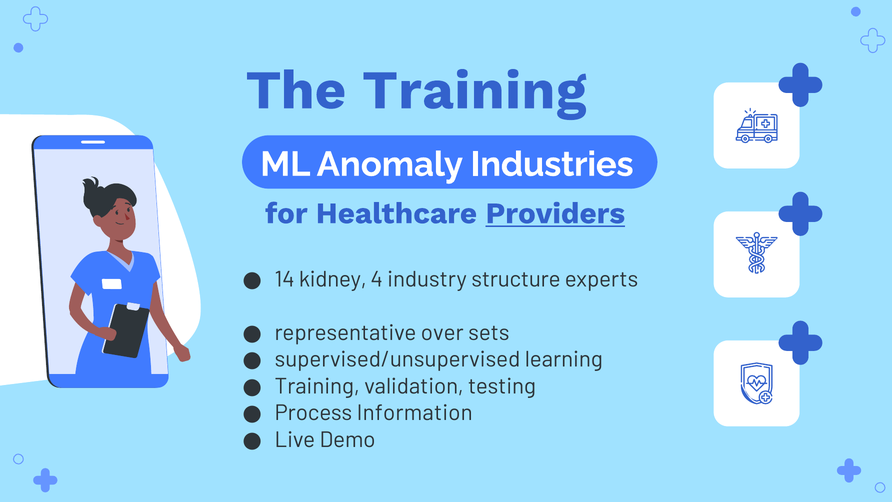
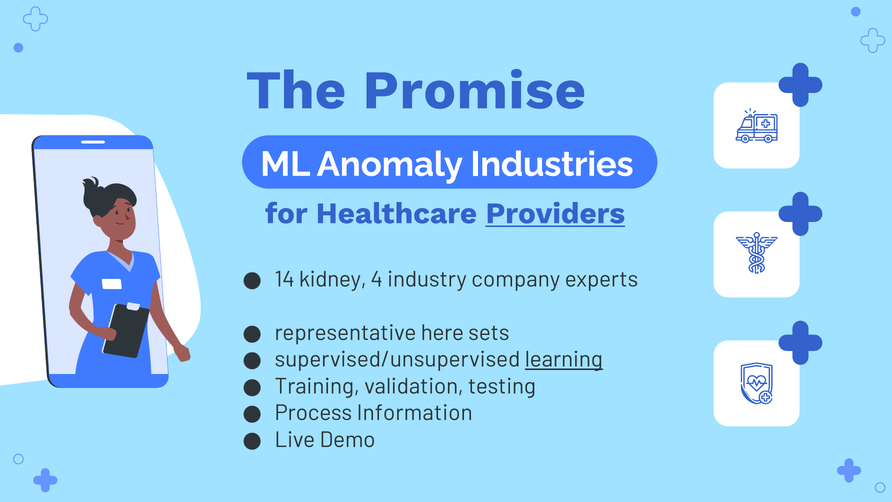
The Training: Training -> Promise (474, 90)
structure: structure -> company (516, 279)
over: over -> here (442, 333)
learning underline: none -> present (564, 359)
